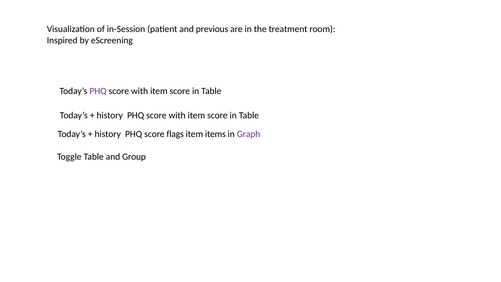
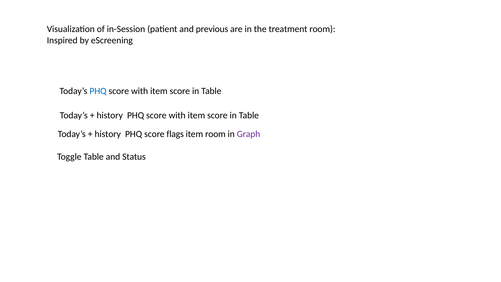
PHQ colour: purple -> blue (98, 91)
item items: items -> room (215, 134)
Group: Group -> Status (134, 157)
